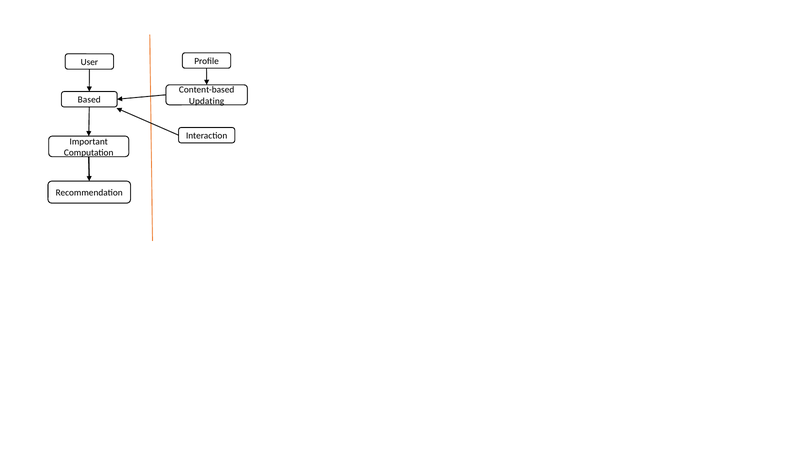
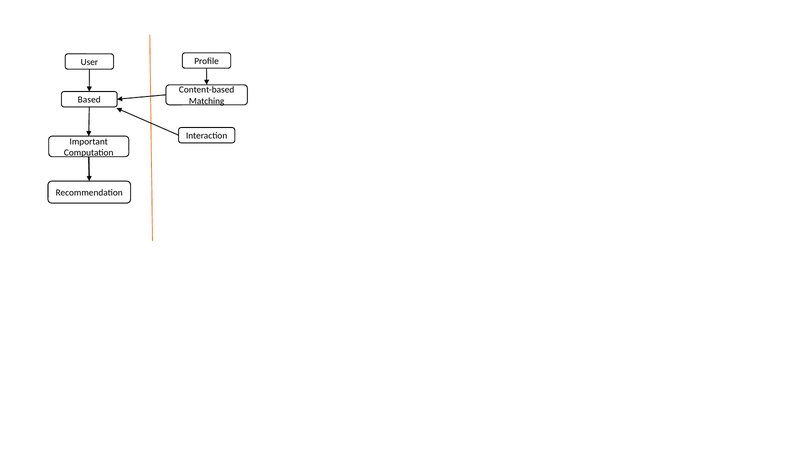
Updating: Updating -> Matching (207, 101)
